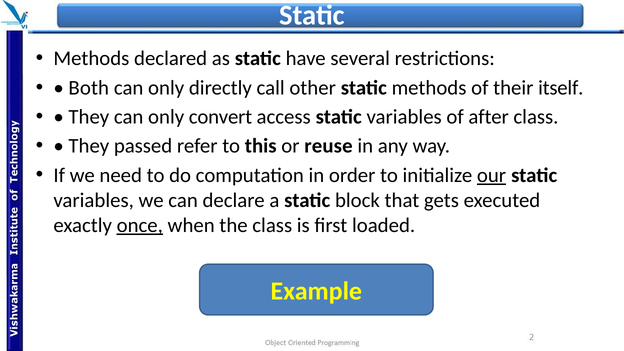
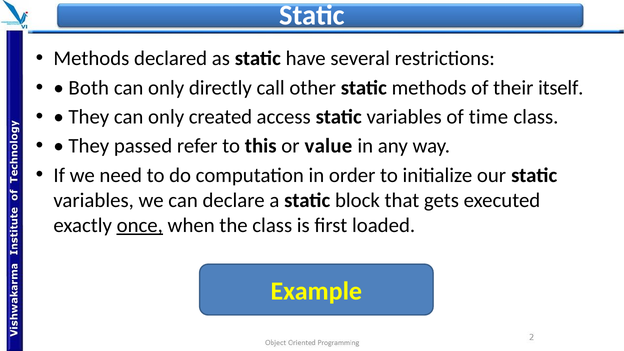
convert: convert -> created (220, 117)
after: after -> time (488, 117)
reuse: reuse -> value (328, 146)
our underline: present -> none (492, 175)
